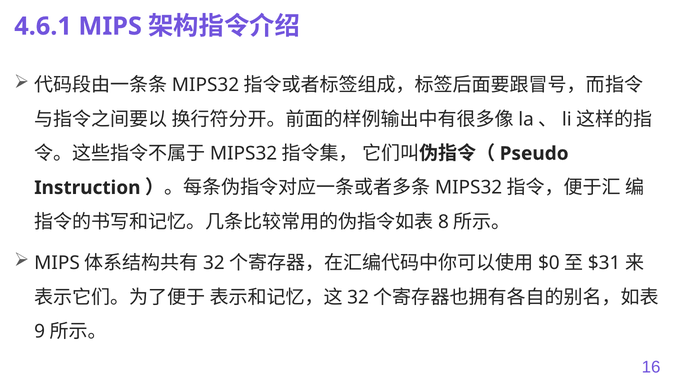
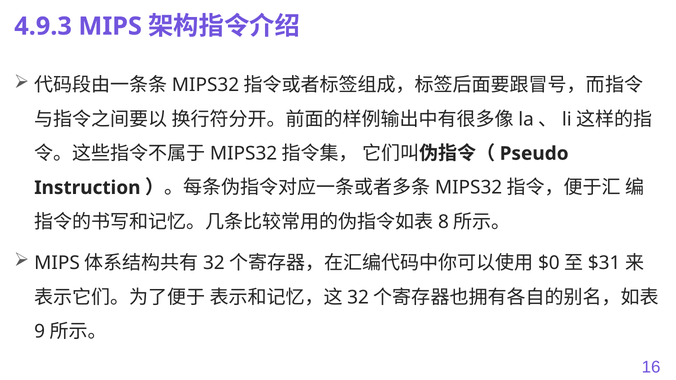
4.6.1: 4.6.1 -> 4.9.3 (43, 26)
